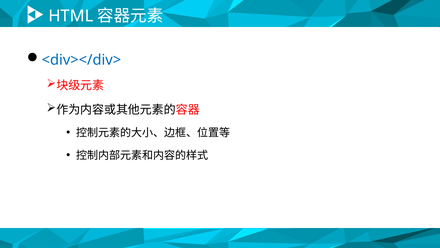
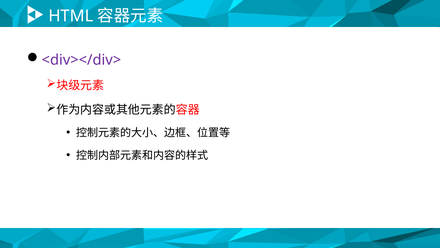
<div></div> colour: blue -> purple (81, 60)
